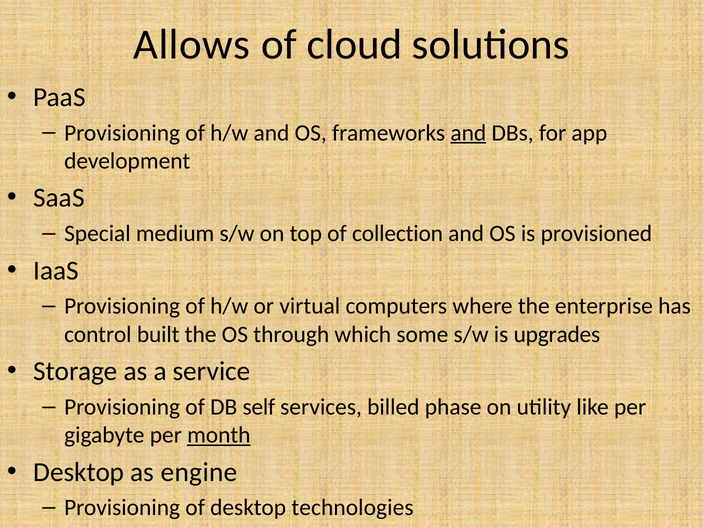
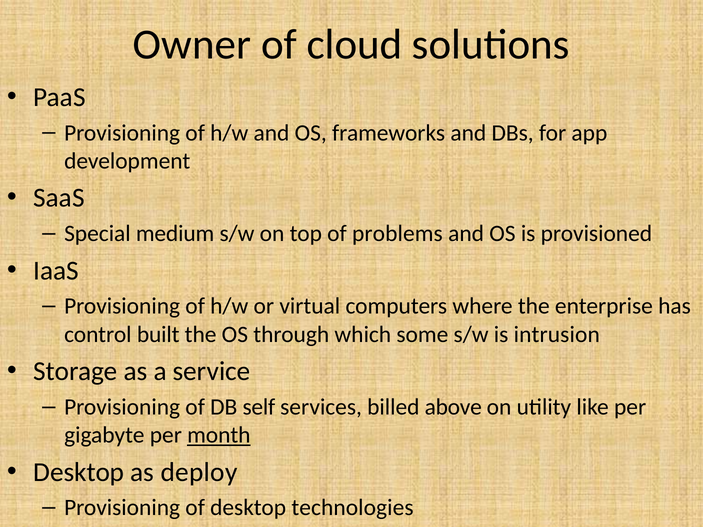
Allows: Allows -> Owner (192, 45)
and underline: present -> none (468, 133)
collection: collection -> problems (397, 234)
upgrades: upgrades -> intrusion (557, 335)
phase: phase -> above (453, 407)
engine: engine -> deploy (199, 472)
